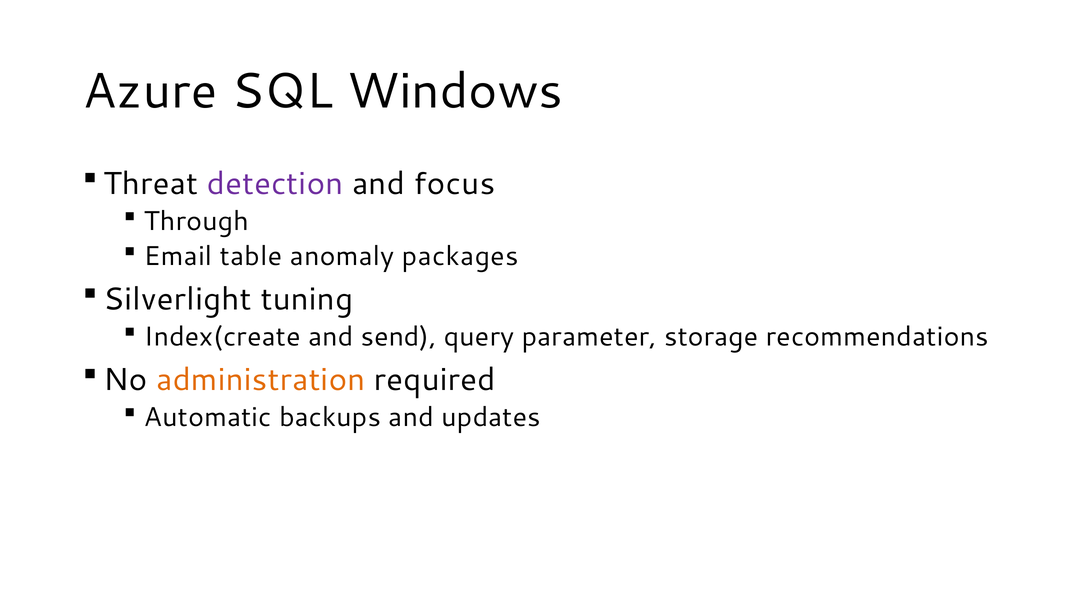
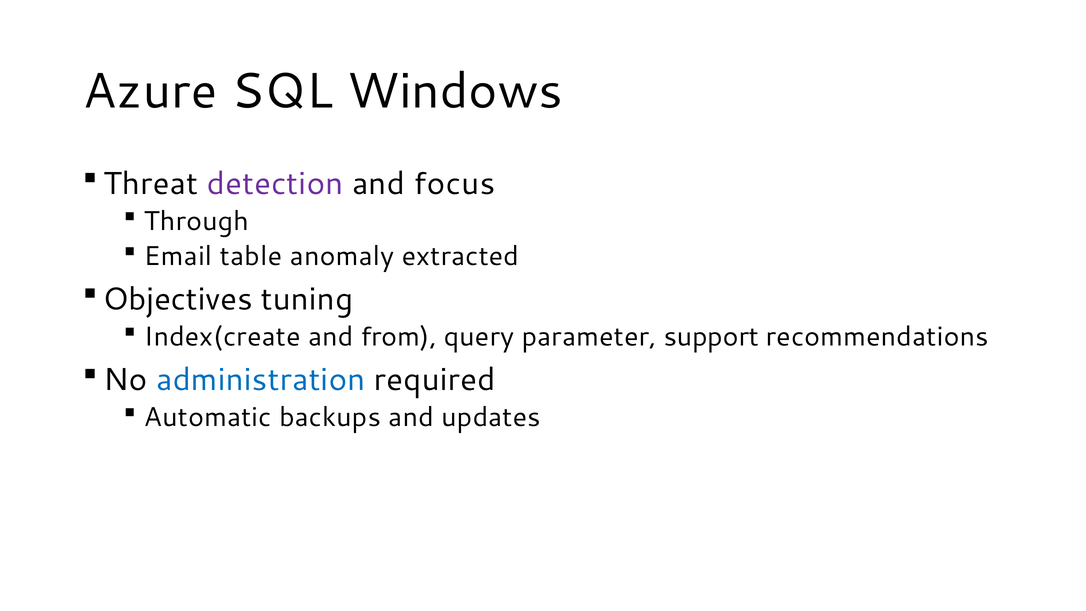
packages: packages -> extracted (461, 256)
Silverlight: Silverlight -> Objectives (178, 299)
send: send -> from (399, 336)
storage: storage -> support (711, 336)
administration colour: orange -> blue (261, 380)
